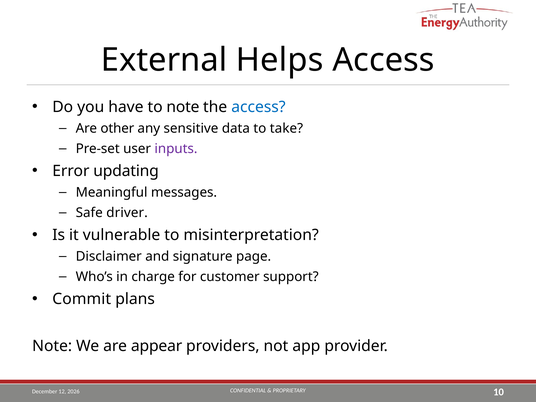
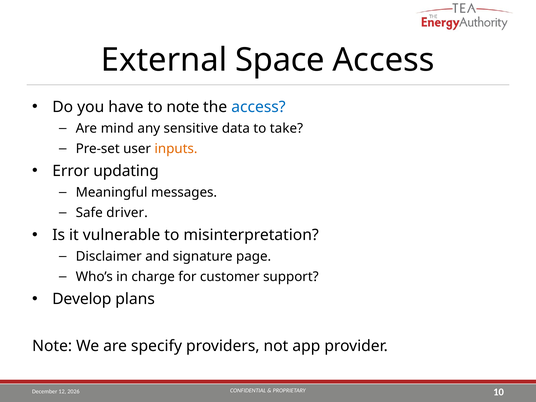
Helps: Helps -> Space (280, 60)
other: other -> mind (117, 128)
inputs colour: purple -> orange (176, 149)
Commit: Commit -> Develop (82, 299)
appear: appear -> specify (156, 346)
